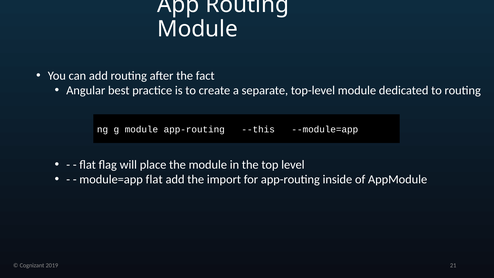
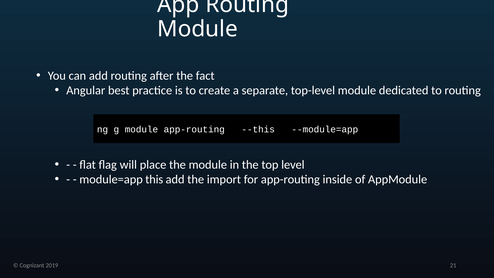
module=app flat: flat -> this (154, 179)
